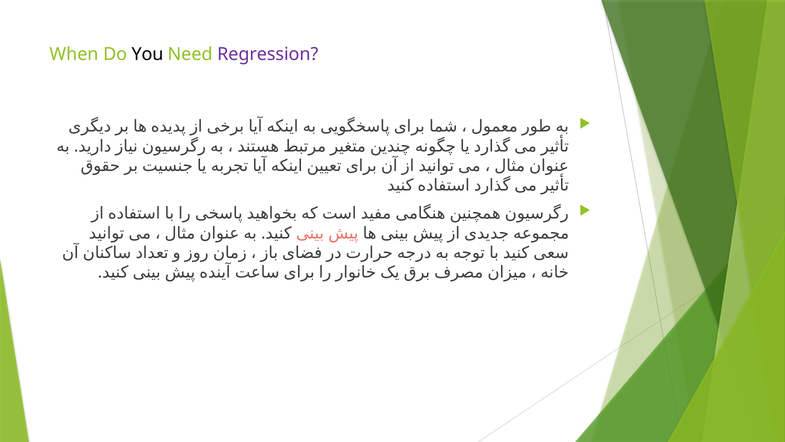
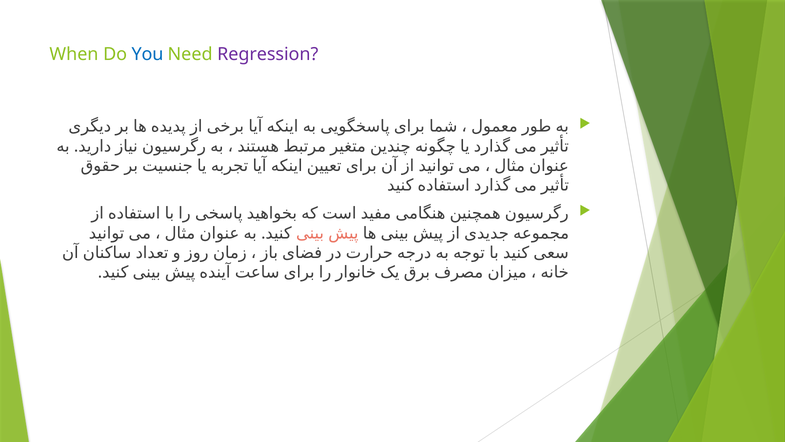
You colour: black -> blue (147, 54)
